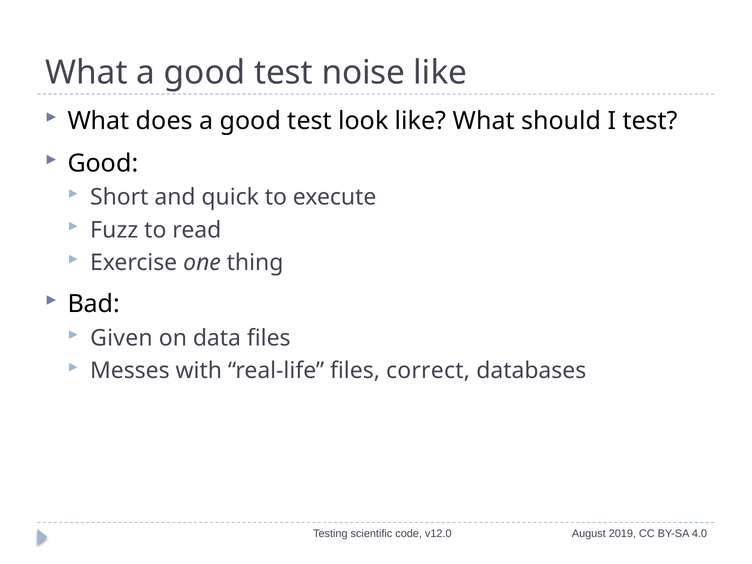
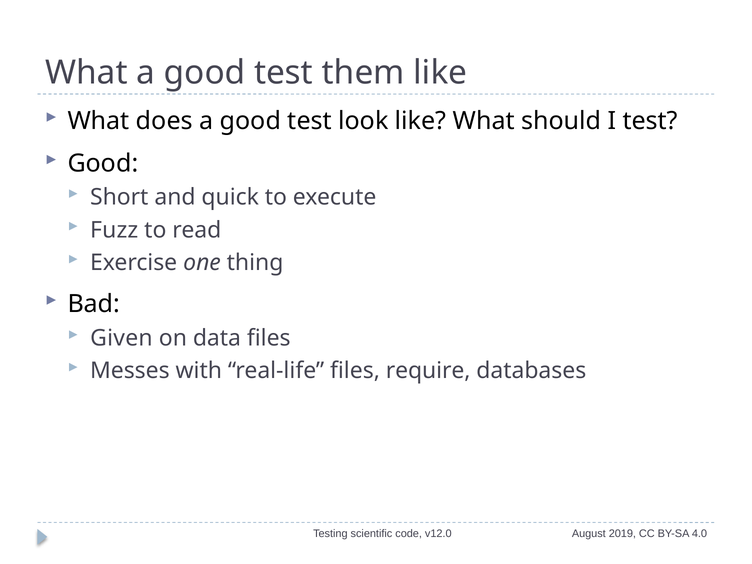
noise: noise -> them (363, 73)
correct: correct -> require (428, 371)
